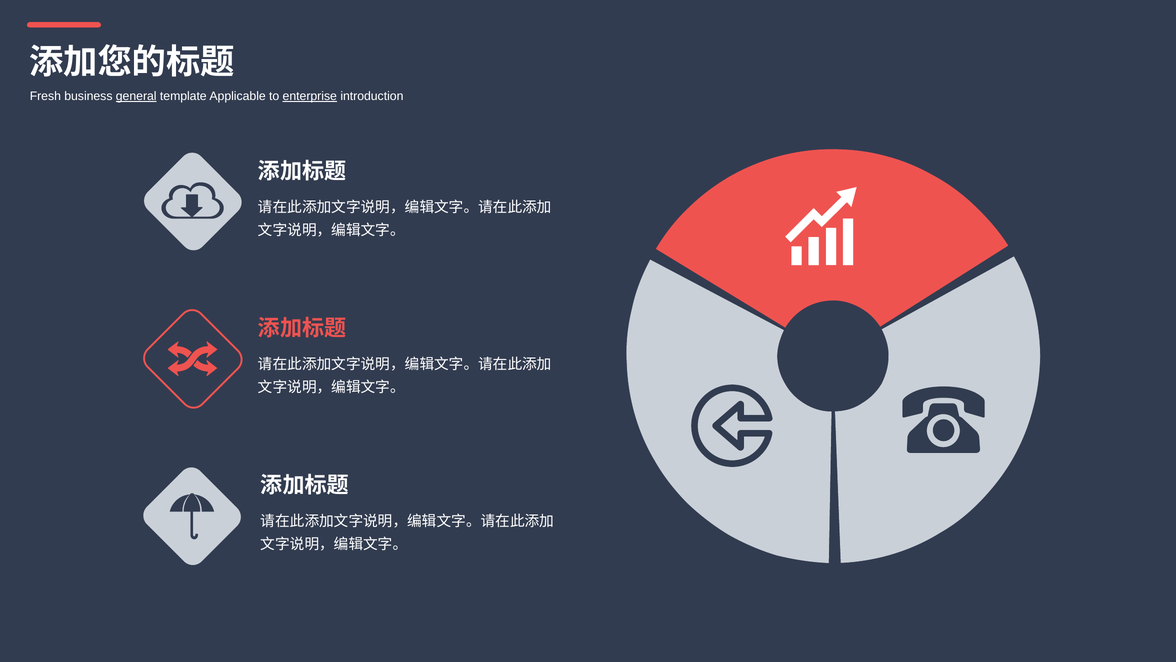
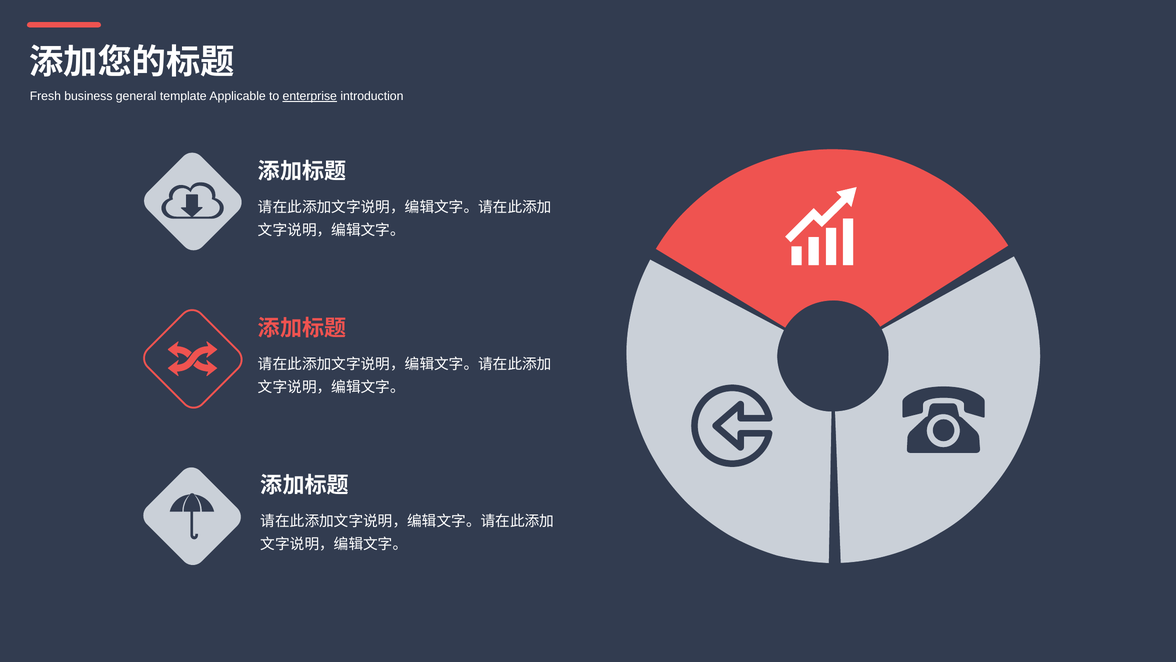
general underline: present -> none (136, 96)
